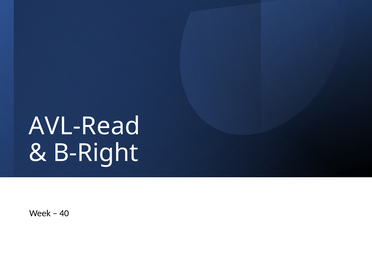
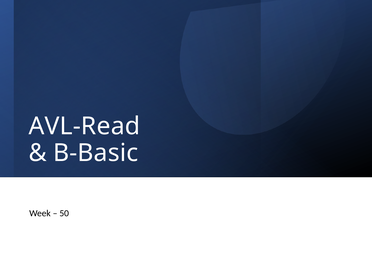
B-Right: B-Right -> B-Basic (96, 153)
40: 40 -> 50 (64, 213)
